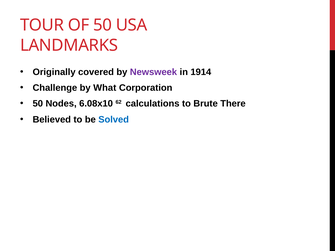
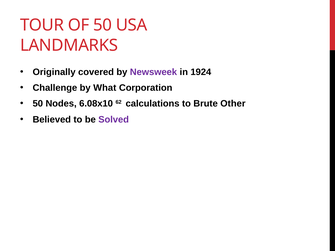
1914: 1914 -> 1924 (201, 72)
There: There -> Other (233, 104)
Solved colour: blue -> purple (114, 120)
